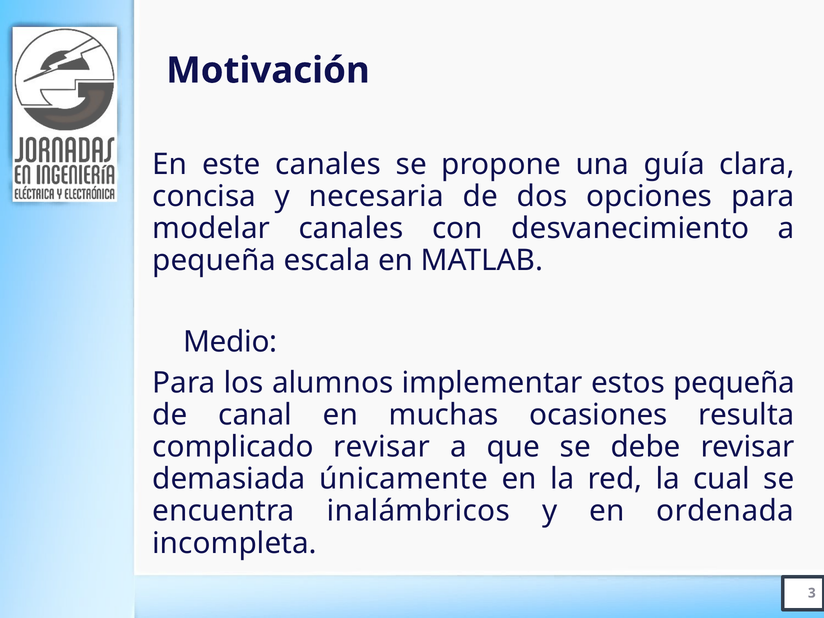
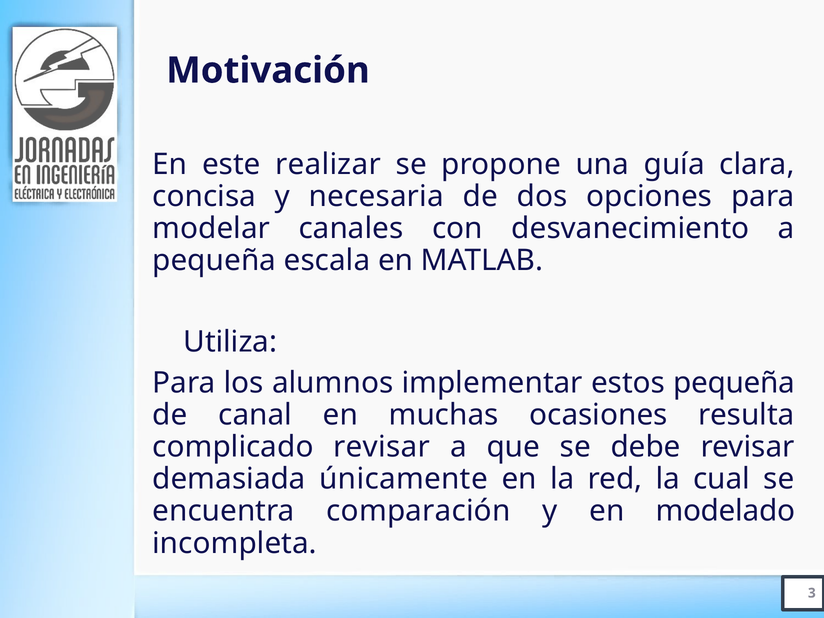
este canales: canales -> realizar (328, 164)
Medio: Medio -> Utiliza (230, 342)
inalámbricos: inalámbricos -> comparación (418, 511)
ordenada: ordenada -> modelado (725, 511)
